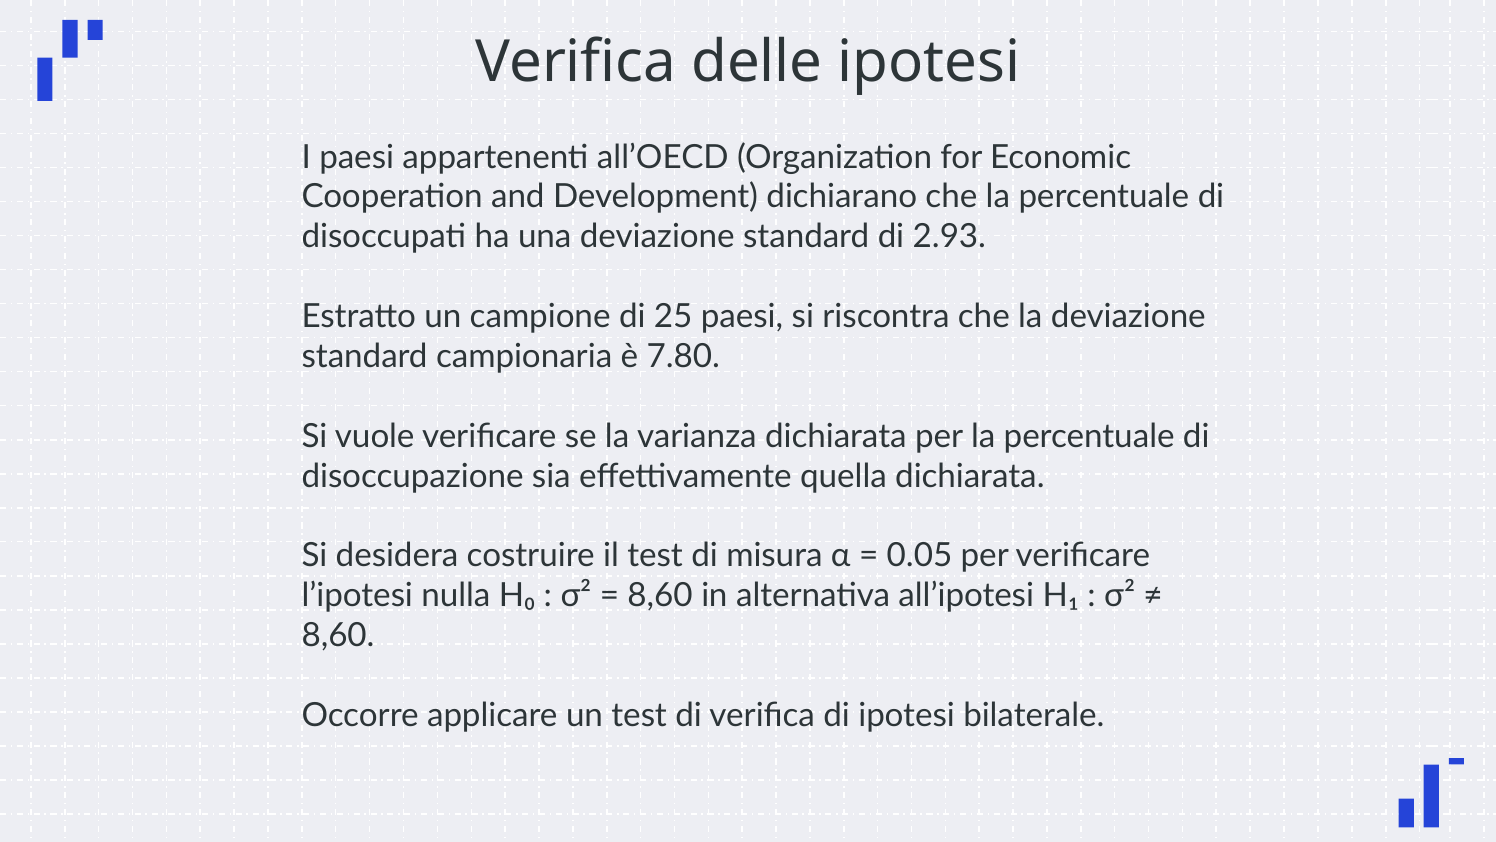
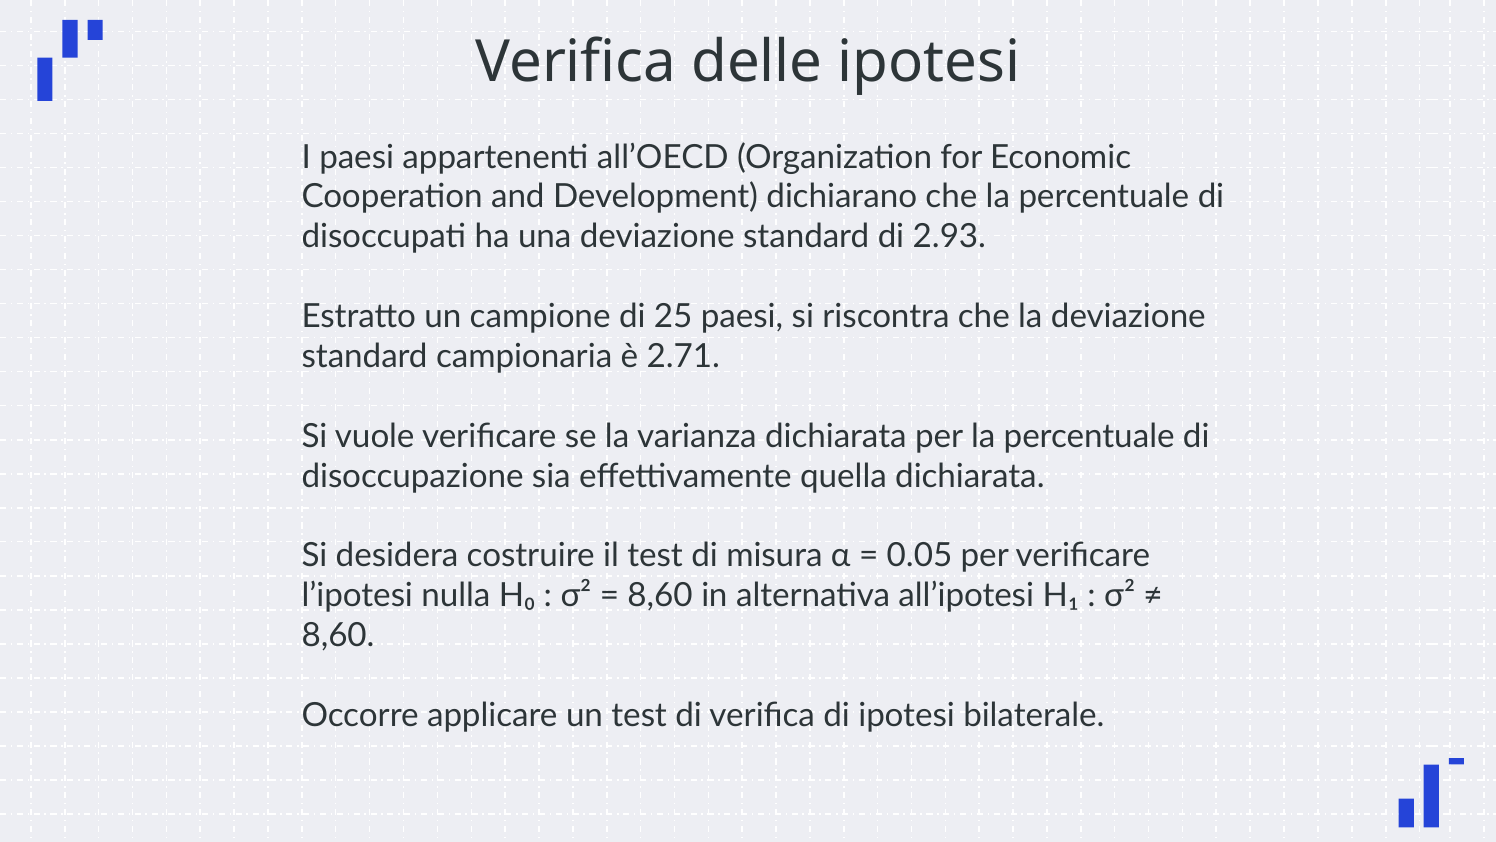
7.80: 7.80 -> 2.71 (683, 356)
